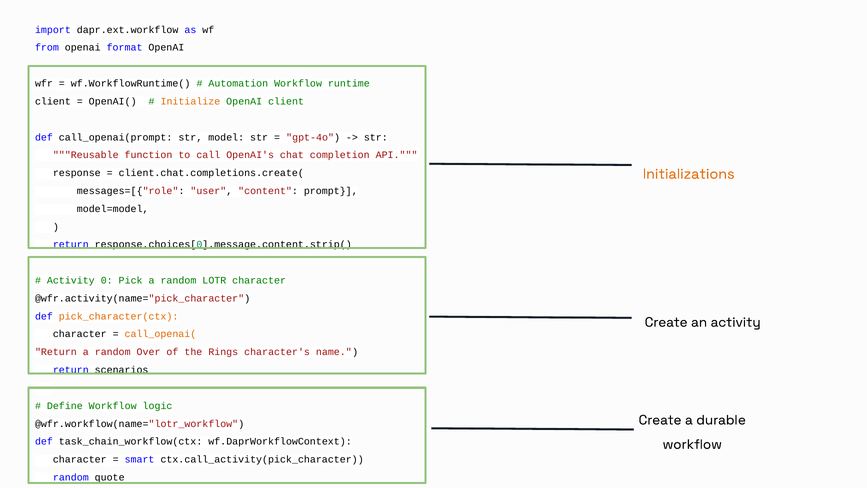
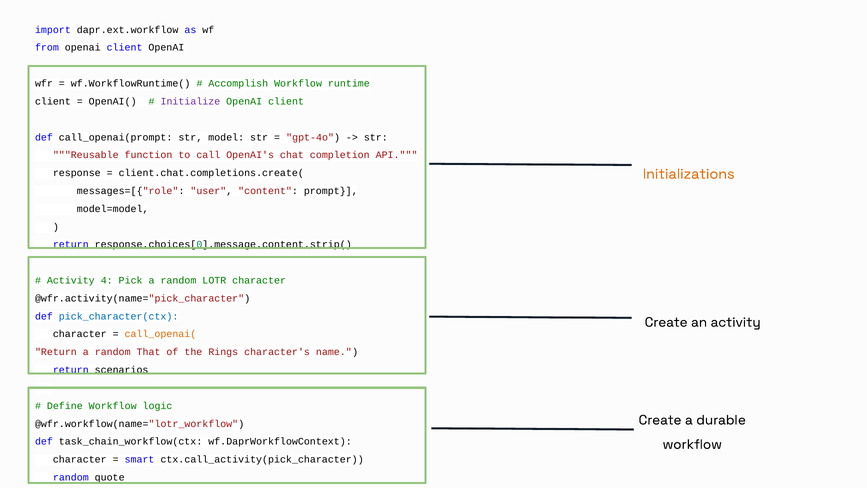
from openai format: format -> client (125, 48)
Automation: Automation -> Accomplish (238, 83)
Initialize colour: orange -> purple (190, 101)
0: 0 -> 4 (107, 280)
pick_character(ctx colour: orange -> blue (119, 316)
Over: Over -> That (149, 352)
